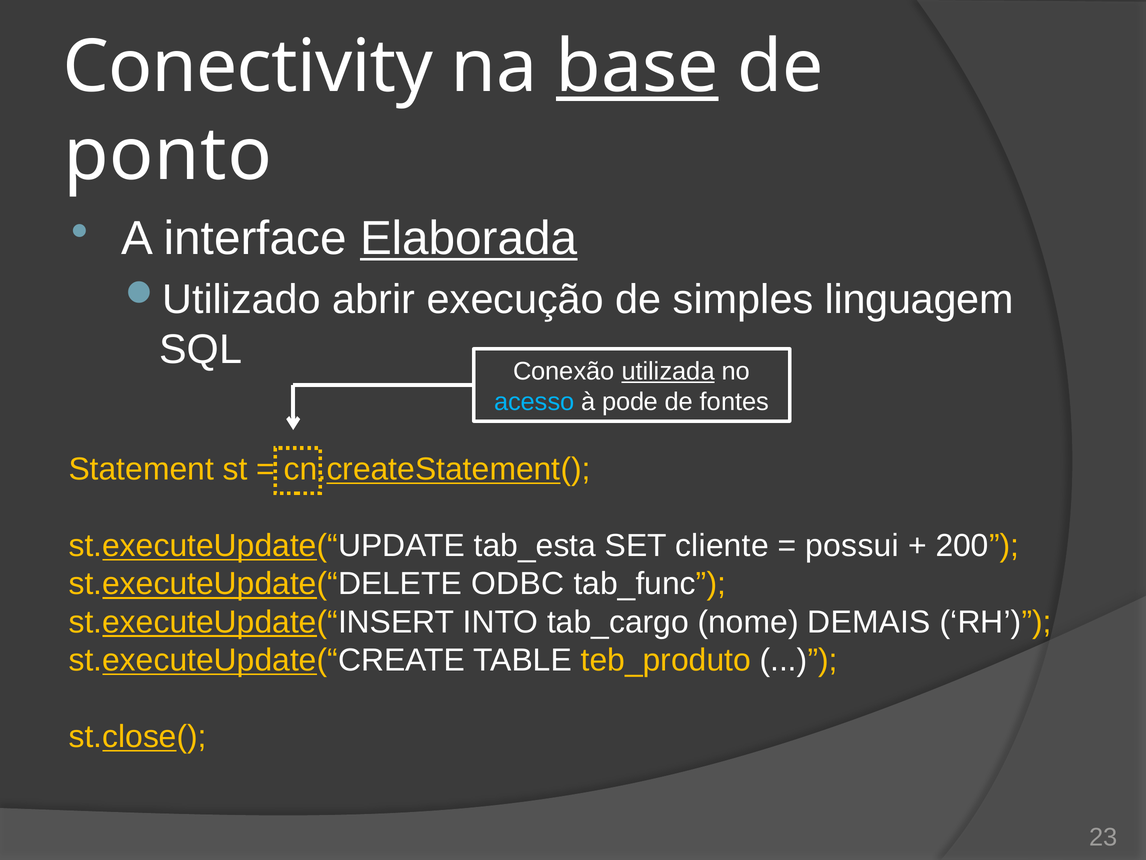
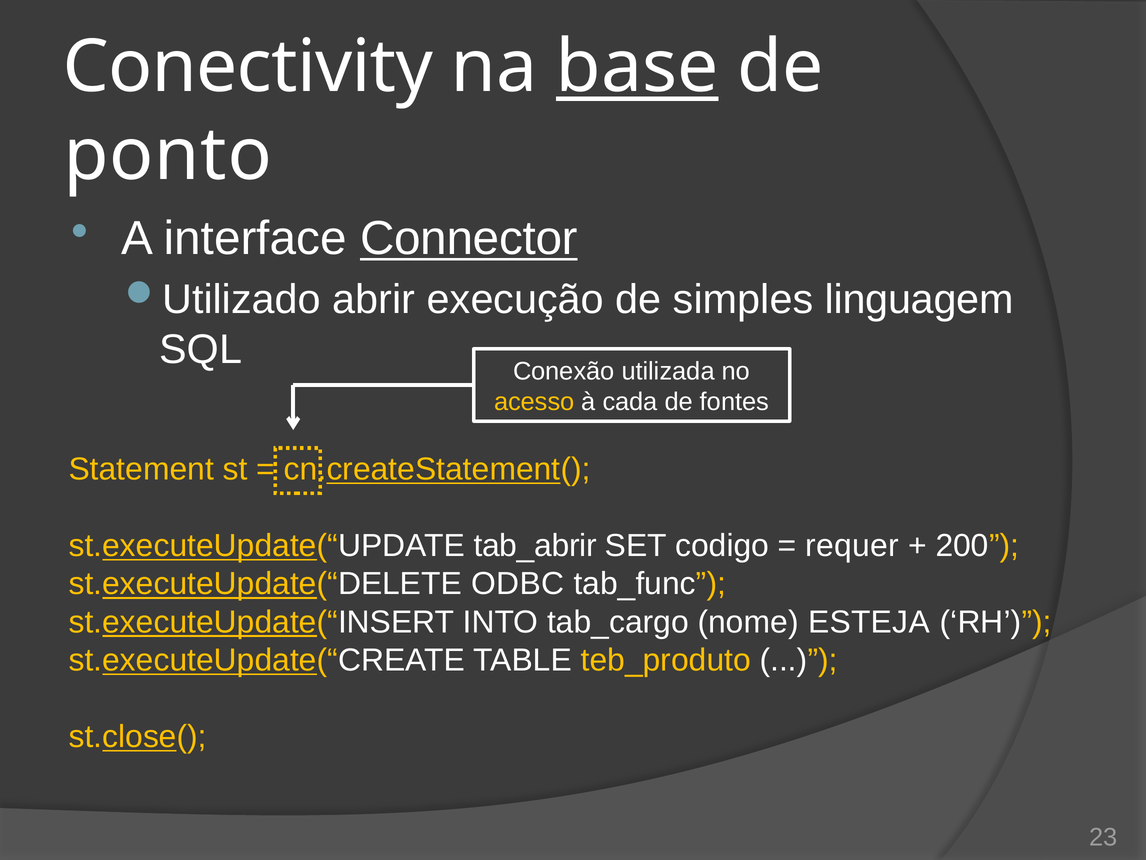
Elaborada: Elaborada -> Connector (469, 238)
utilizada underline: present -> none (668, 371)
acesso colour: light blue -> yellow (534, 402)
pode: pode -> cada (630, 402)
tab_esta: tab_esta -> tab_abrir (535, 545)
cliente: cliente -> codigo (722, 545)
possui: possui -> requer (852, 545)
DEMAIS: DEMAIS -> ESTEJA (869, 622)
